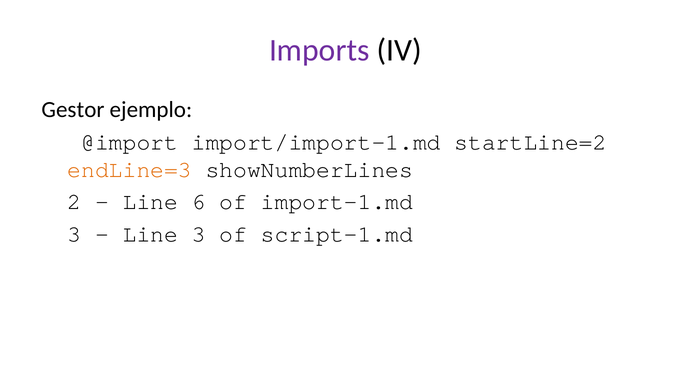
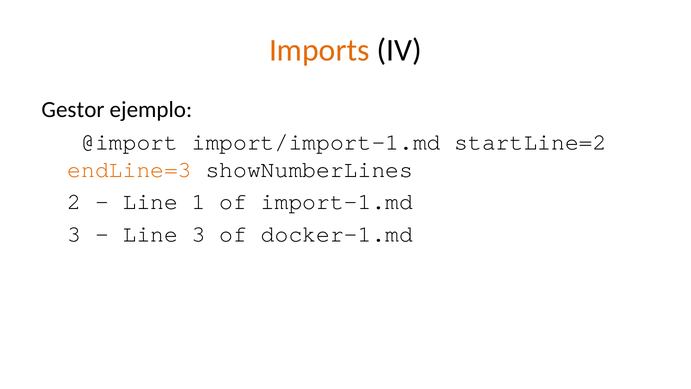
Imports colour: purple -> orange (319, 50)
6: 6 -> 1 (199, 202)
script-1.md: script-1.md -> docker-1.md (337, 234)
